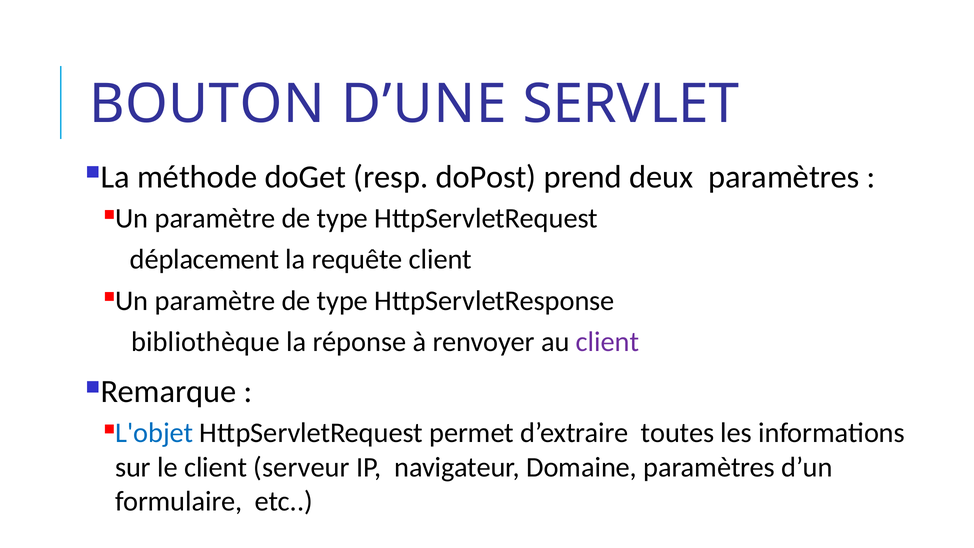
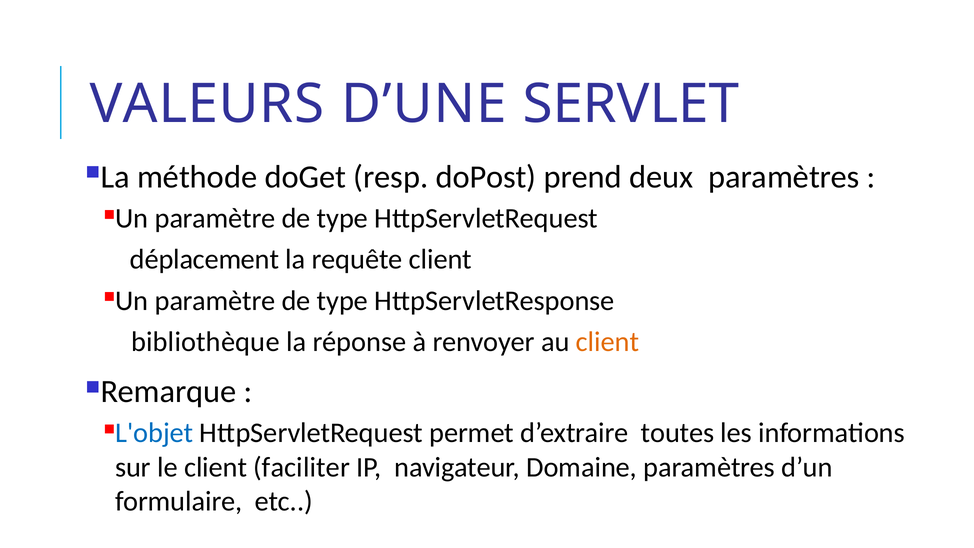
BOUTON: BOUTON -> VALEURS (207, 104)
client colour: purple -> orange (607, 342)
serveur: serveur -> faciliter (302, 467)
